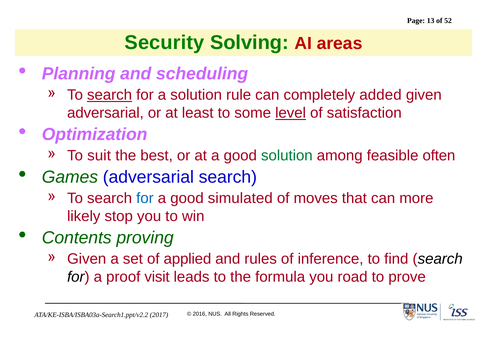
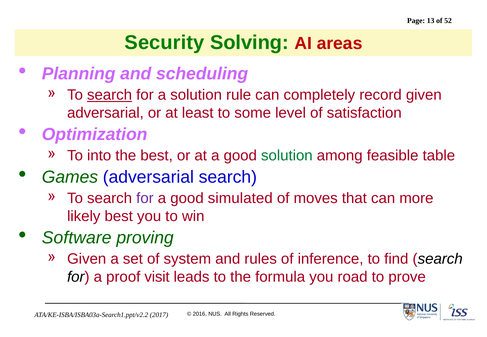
added: added -> record (381, 95)
level underline: present -> none (291, 113)
suit: suit -> into (99, 156)
often: often -> table (439, 156)
for colour: blue -> purple (145, 198)
likely stop: stop -> best (119, 216)
Contents: Contents -> Software (77, 238)
applied: applied -> system (187, 259)
